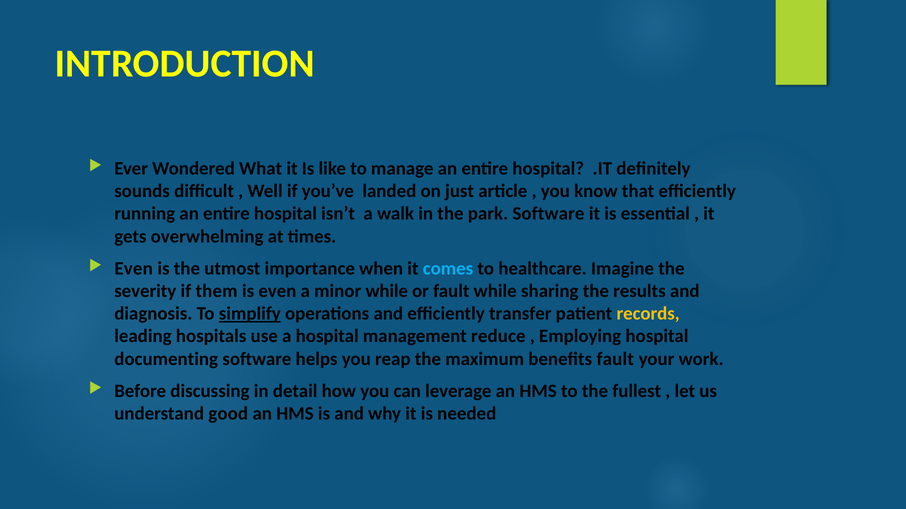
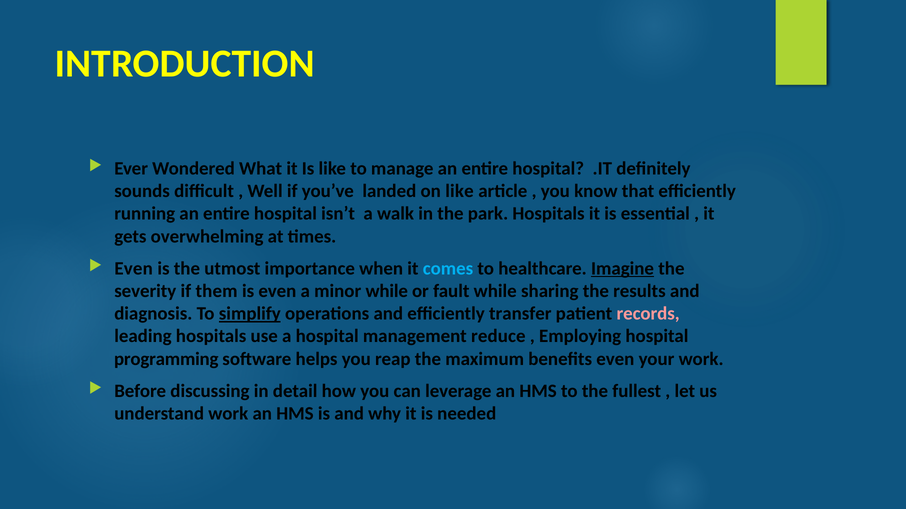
on just: just -> like (459, 191)
park Software: Software -> Hospitals (548, 214)
Imagine underline: none -> present (623, 269)
records colour: yellow -> pink (648, 314)
documenting: documenting -> programming (166, 359)
benefits fault: fault -> even (615, 359)
understand good: good -> work (228, 414)
